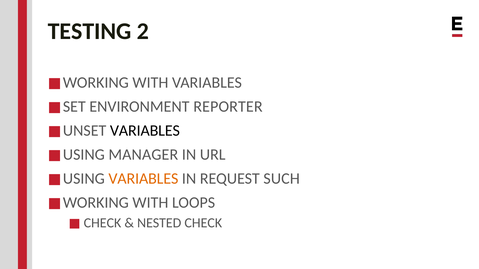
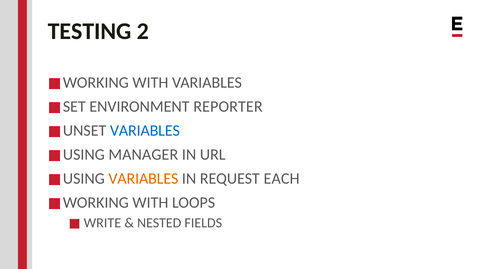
VARIABLES colour: black -> blue (145, 131)
SUCH: SUCH -> EACH (282, 179)
CHECK: CHECK -> WRITE (102, 223)
NESTED CHECK: CHECK -> FIELDS (203, 223)
